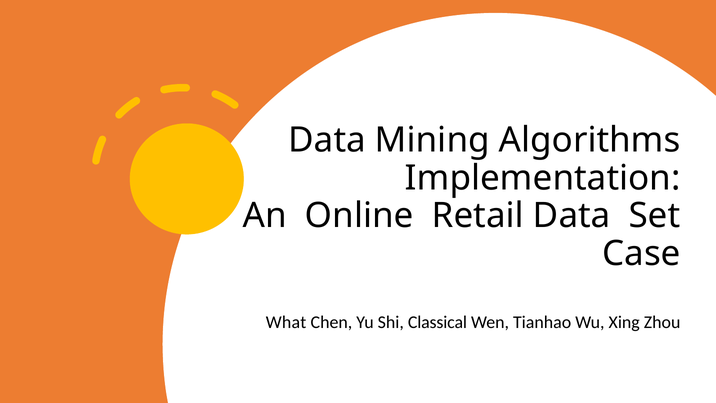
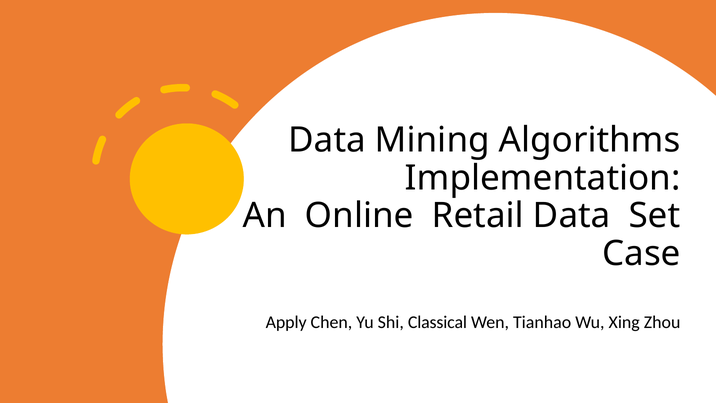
What: What -> Apply (286, 322)
